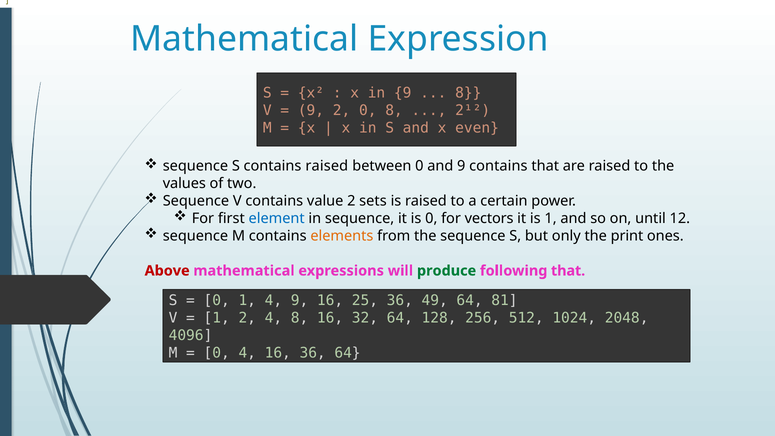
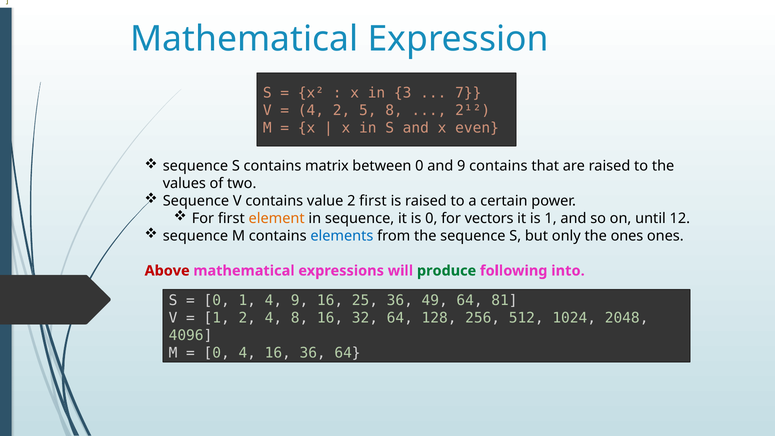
in 9: 9 -> 3 (403, 93)
8: 8 -> 7 (468, 93)
9: 9 -> 4 (311, 110)
2 0: 0 -> 5 (368, 110)
contains raised: raised -> matrix (327, 166)
2 sets: sets -> first (373, 201)
element colour: blue -> orange (277, 218)
elements colour: orange -> blue (342, 236)
the print: print -> ones (627, 236)
following that: that -> into (568, 271)
